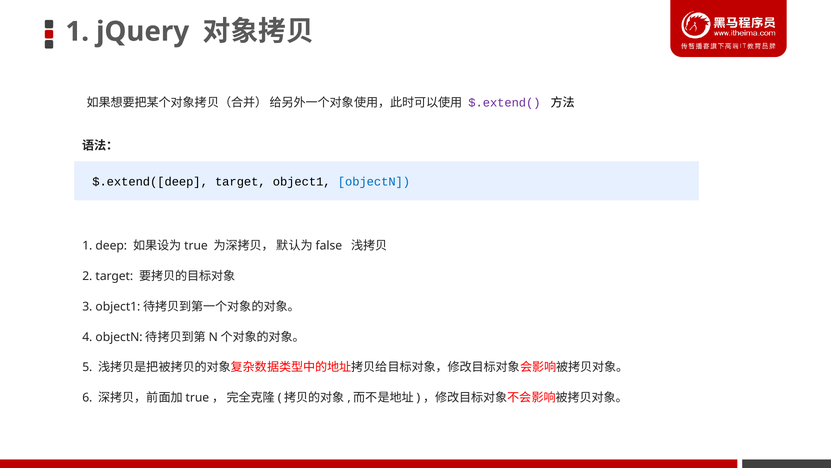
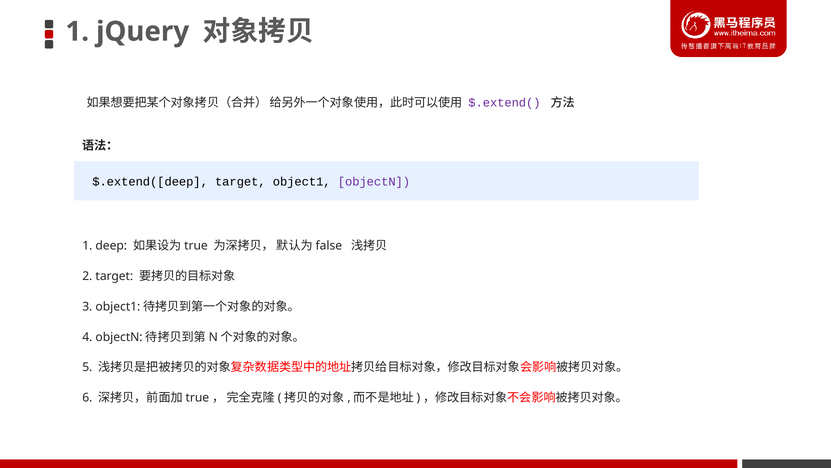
objectN colour: blue -> purple (374, 181)
